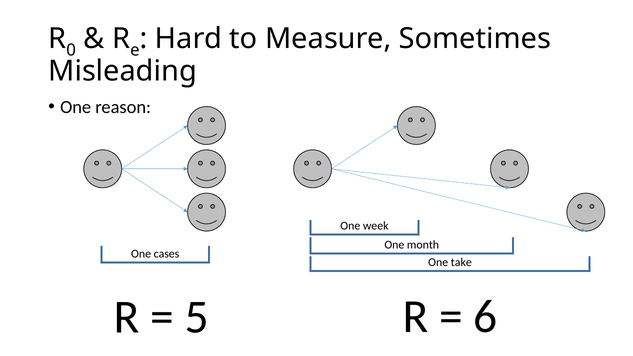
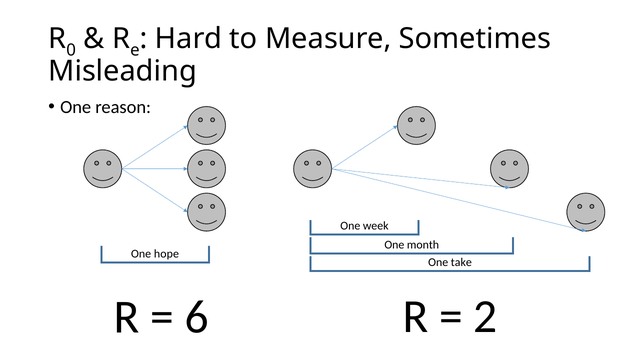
cases: cases -> hope (166, 254)
5: 5 -> 6 (197, 317)
6: 6 -> 2 (485, 317)
